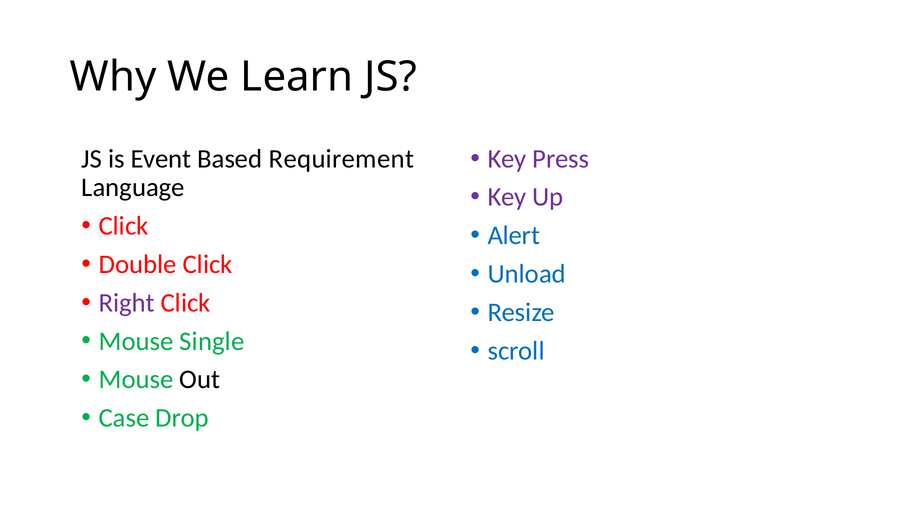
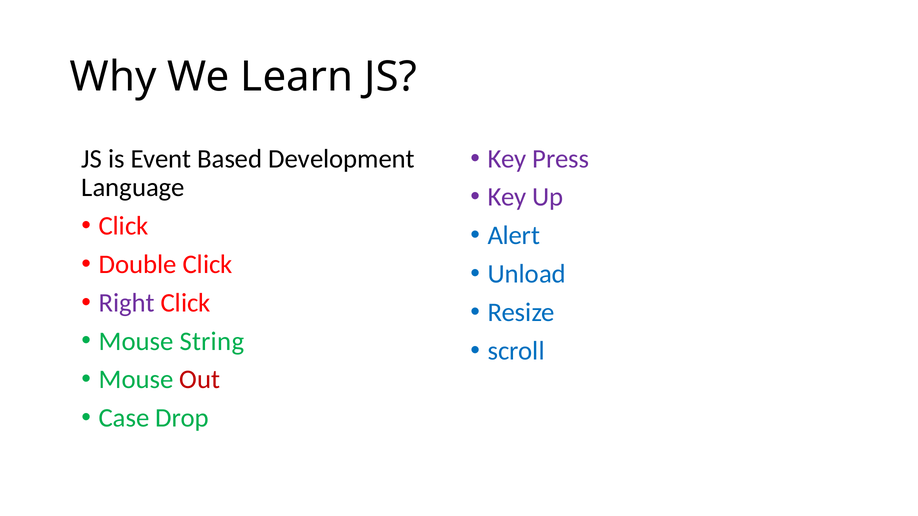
Requirement: Requirement -> Development (342, 159)
Single: Single -> String (212, 341)
Out colour: black -> red (200, 380)
